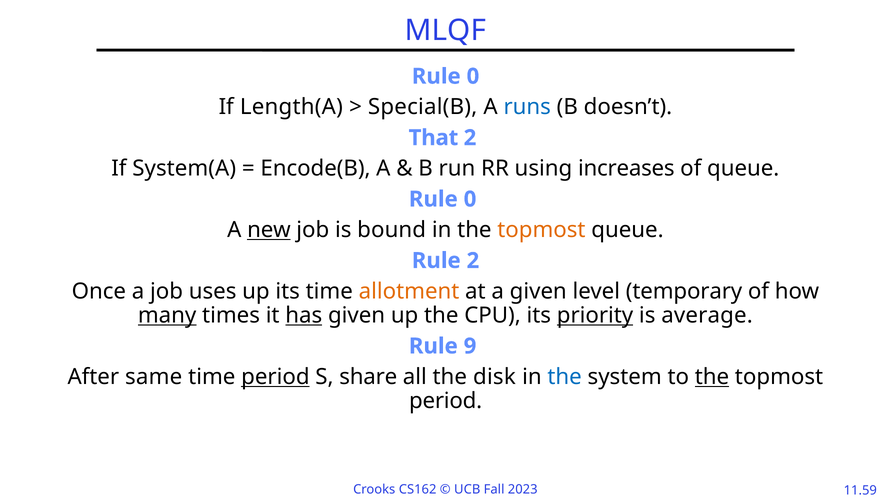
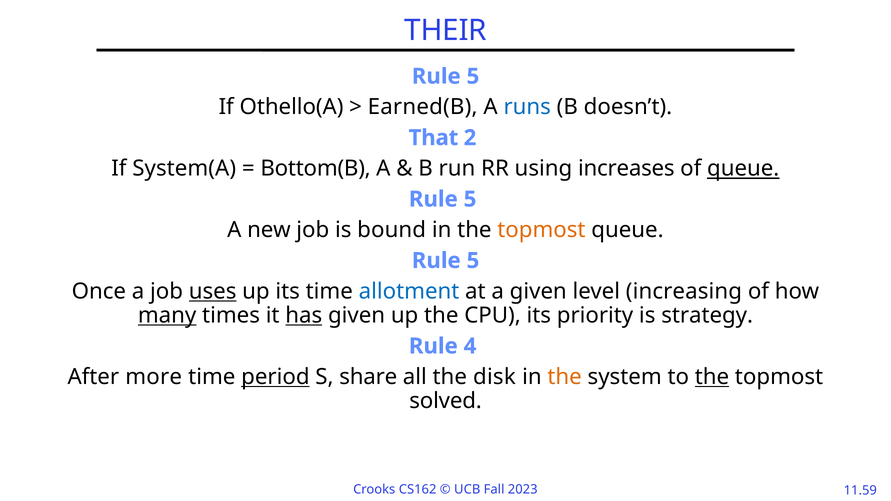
MLQF: MLQF -> THEIR (446, 30)
0: 0 -> 5 (473, 76)
Length(A: Length(A -> Othello(A (292, 107)
Special(B: Special(B -> Earned(B (423, 107)
Encode(B: Encode(B -> Bottom(B (316, 169)
queue underline: none -> present (743, 169)
0: 0 -> 5 (470, 199)
new underline: present -> none (269, 230)
2: 2 -> 5 (473, 261)
uses underline: none -> present (213, 291)
allotment colour: orange -> blue (409, 291)
temporary: temporary -> increasing (684, 291)
priority underline: present -> none (595, 316)
average: average -> strategy (707, 316)
9: 9 -> 4 (470, 346)
same: same -> more (154, 377)
the colour: blue -> orange (565, 377)
period: period -> solved (446, 401)
